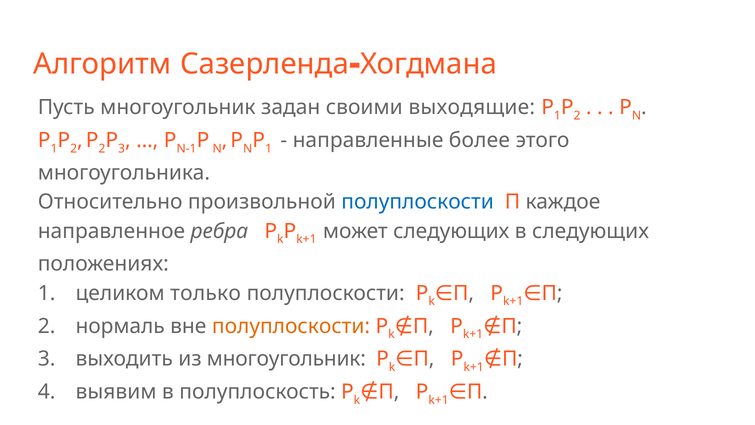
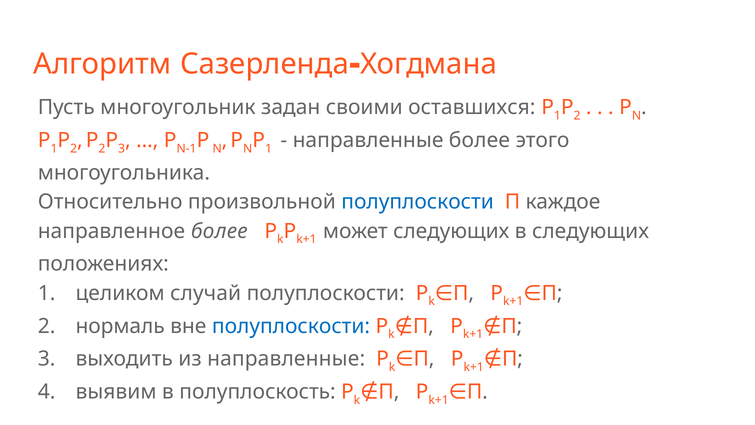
выходящие: выходящие -> оставшихся (472, 107)
направленное ребра: ребра -> более (219, 231)
только: только -> случай (206, 293)
полуплоскости colour: orange -> blue (291, 326)
из многоугольник: многоугольник -> направленные (286, 359)
